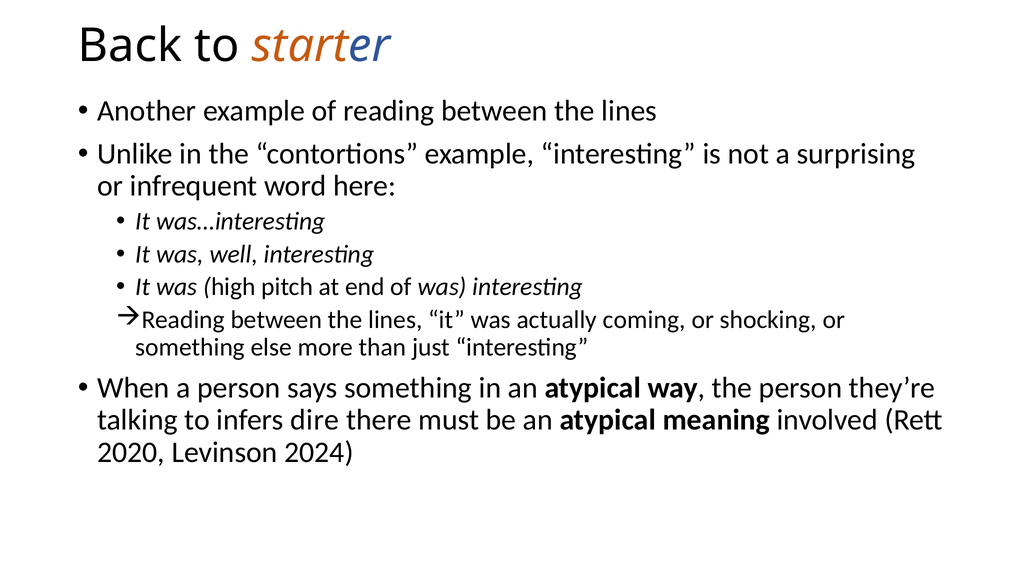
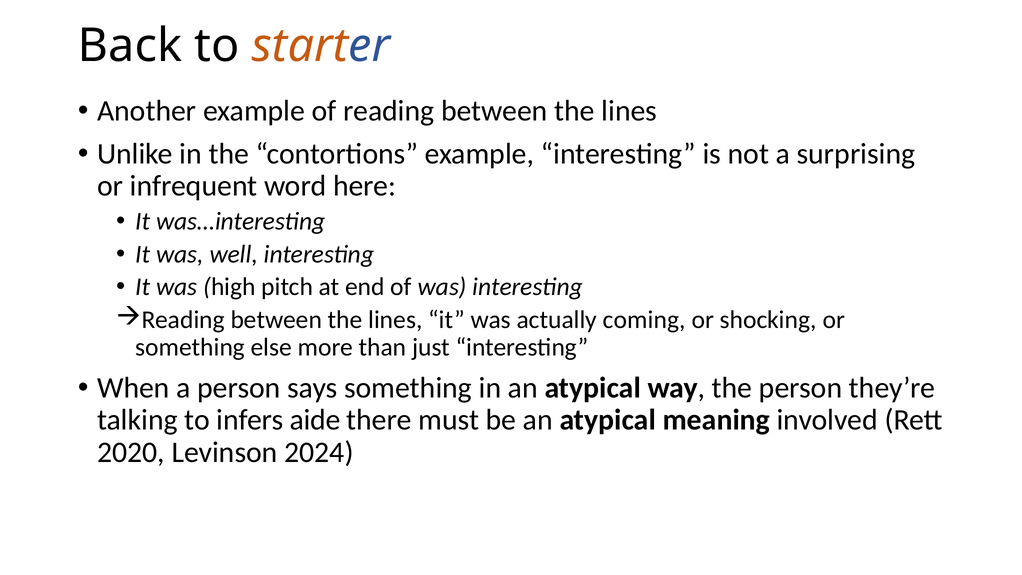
dire: dire -> aide (315, 420)
